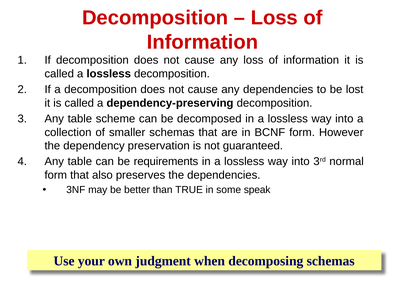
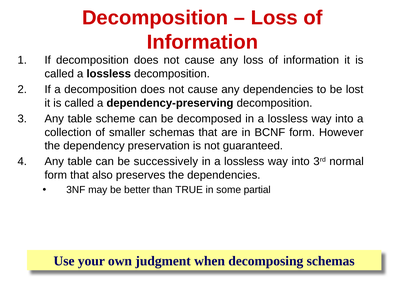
requirements: requirements -> successively (166, 161)
speak: speak -> partial (257, 190)
